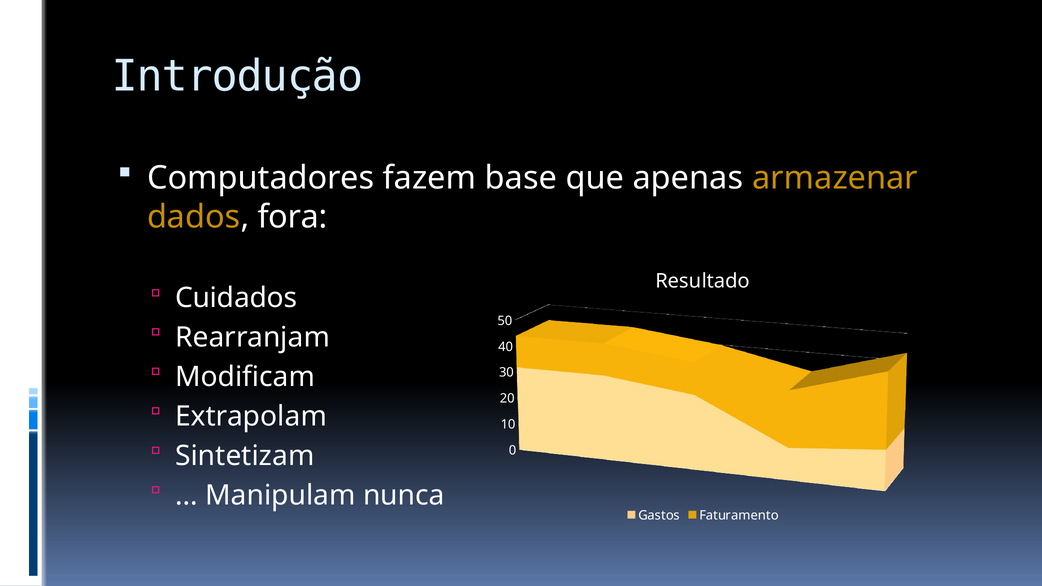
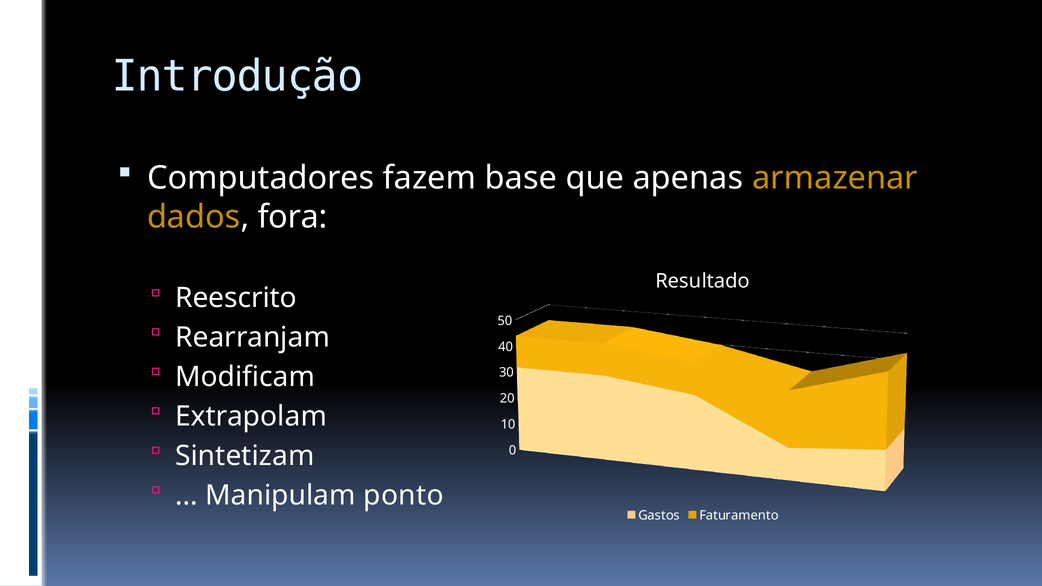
Cuidados: Cuidados -> Reescrito (236, 298)
nunca: nunca -> ponto (404, 495)
